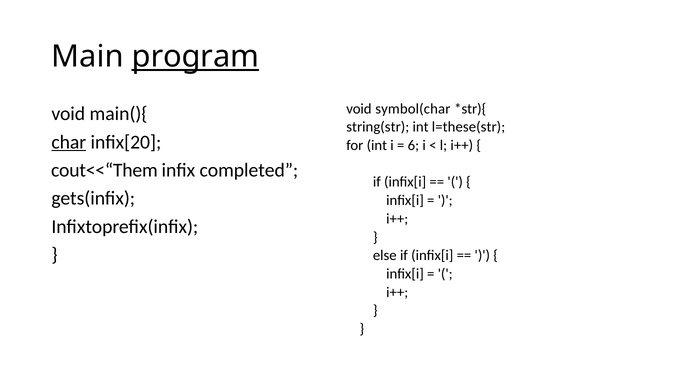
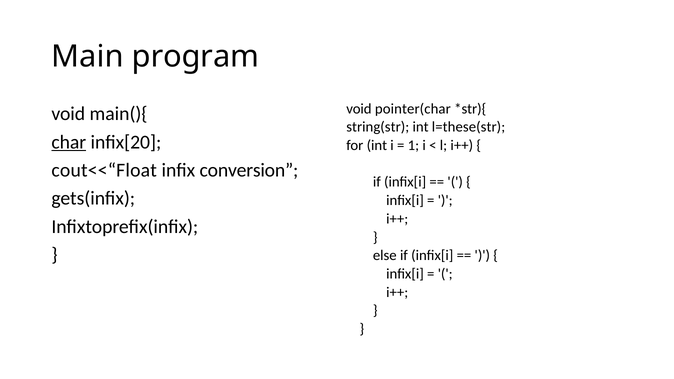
program underline: present -> none (195, 57)
symbol(char: symbol(char -> pointer(char (413, 109)
6: 6 -> 1 (413, 145)
cout<<“Them: cout<<“Them -> cout<<“Float (104, 170)
completed: completed -> conversion (249, 170)
